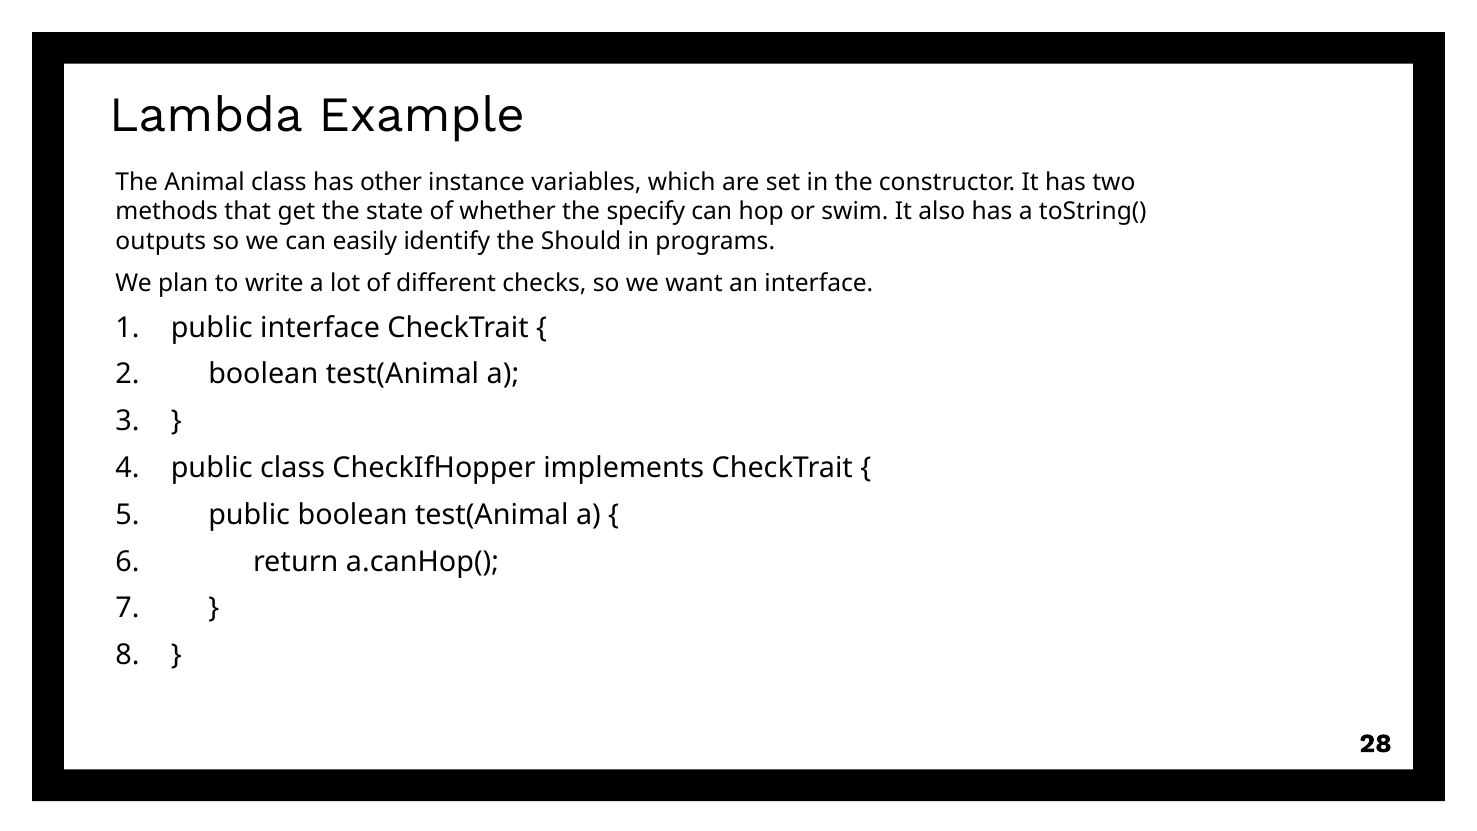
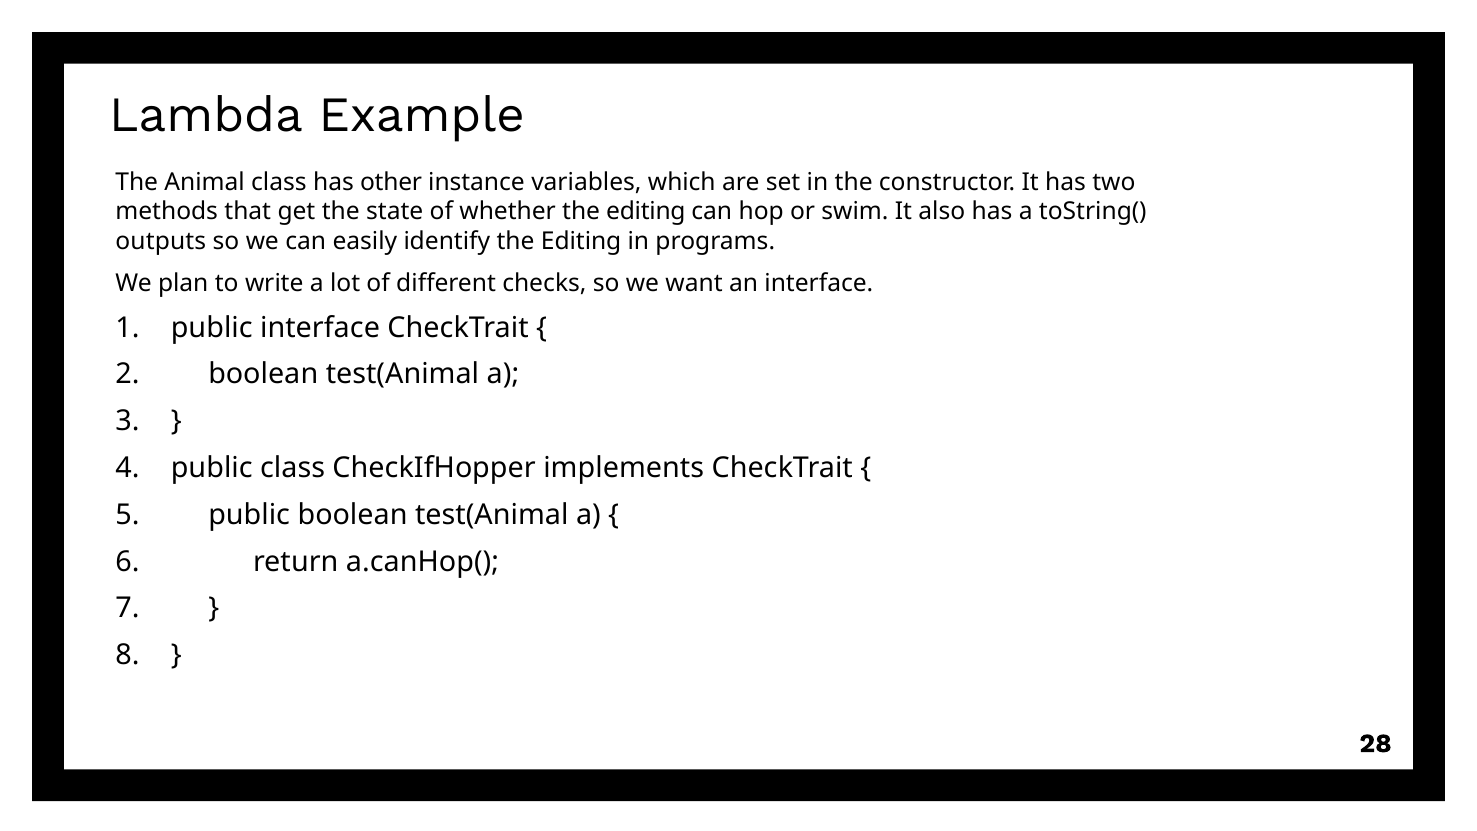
whether the specify: specify -> editing (646, 211)
identify the Should: Should -> Editing (581, 241)
